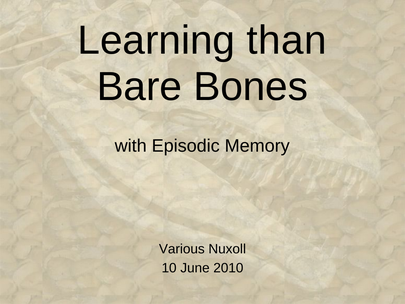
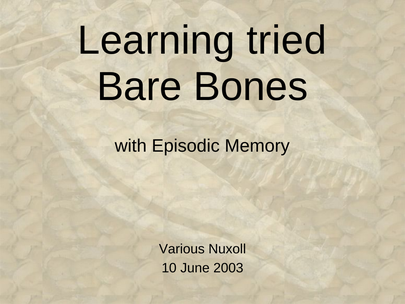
than: than -> tried (287, 41)
2010: 2010 -> 2003 (228, 268)
